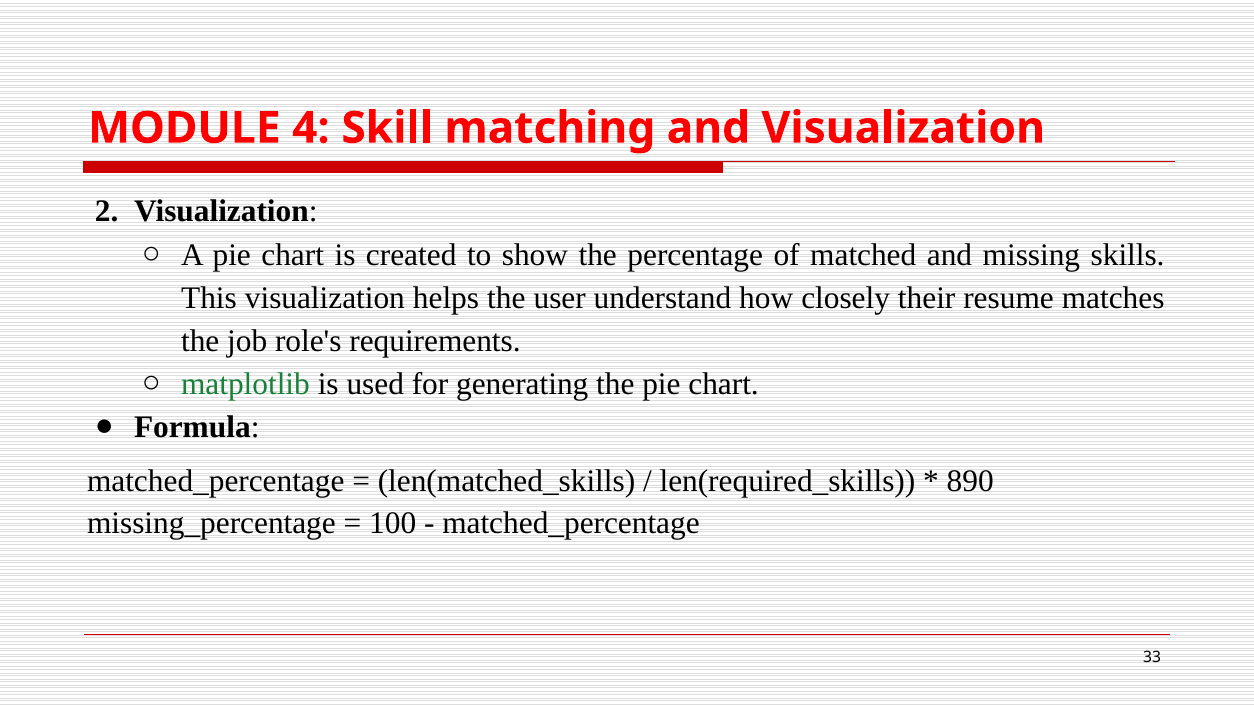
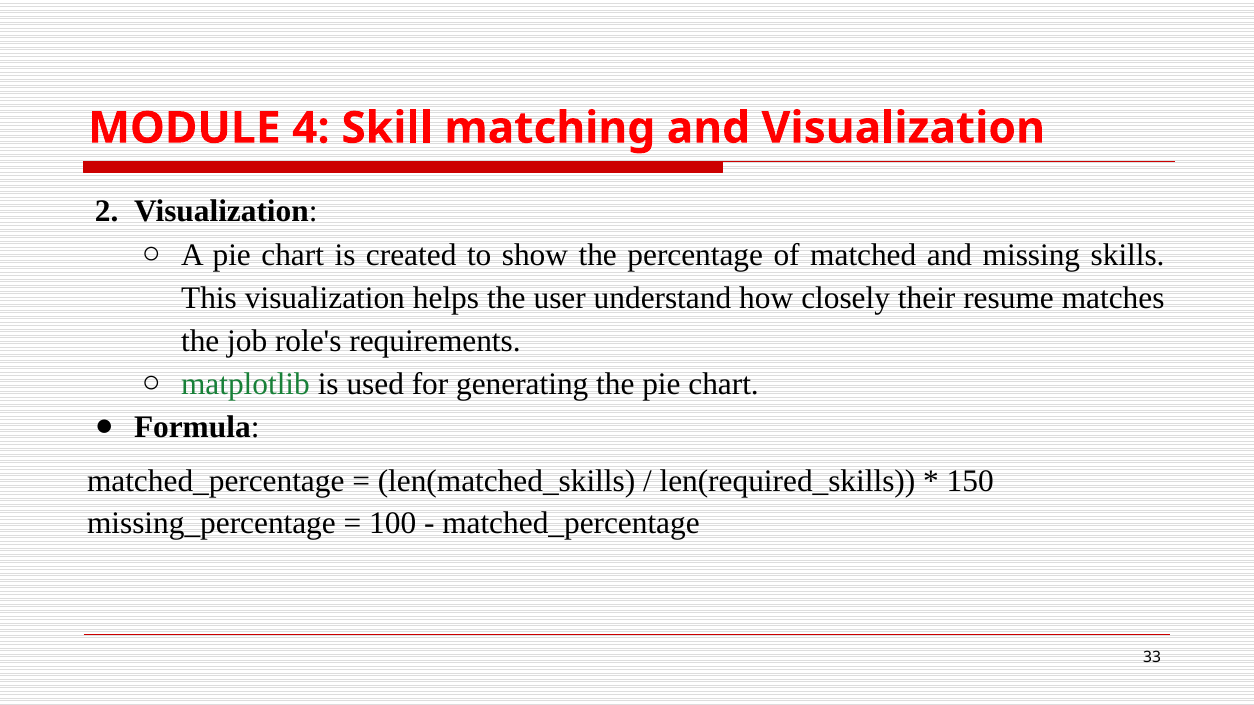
890: 890 -> 150 (970, 481)
